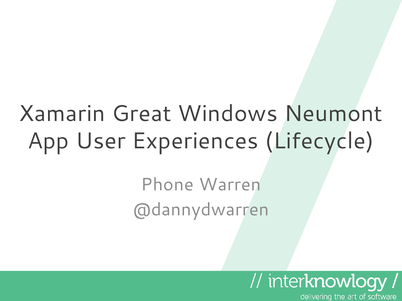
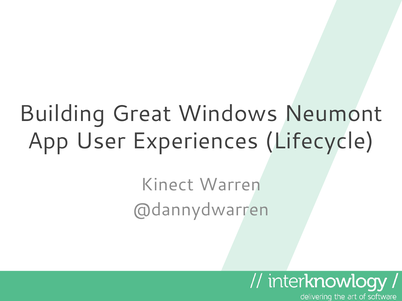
Xamarin: Xamarin -> Building (62, 114)
Phone: Phone -> Kinect (167, 185)
